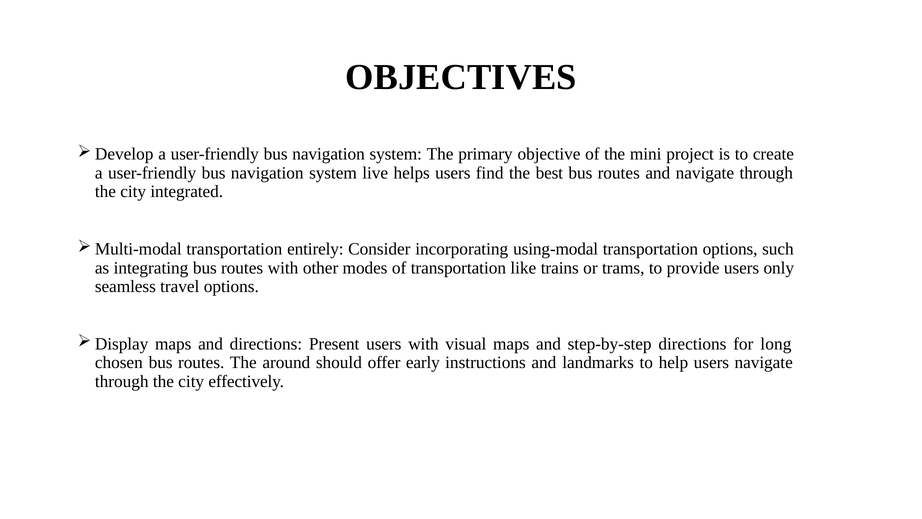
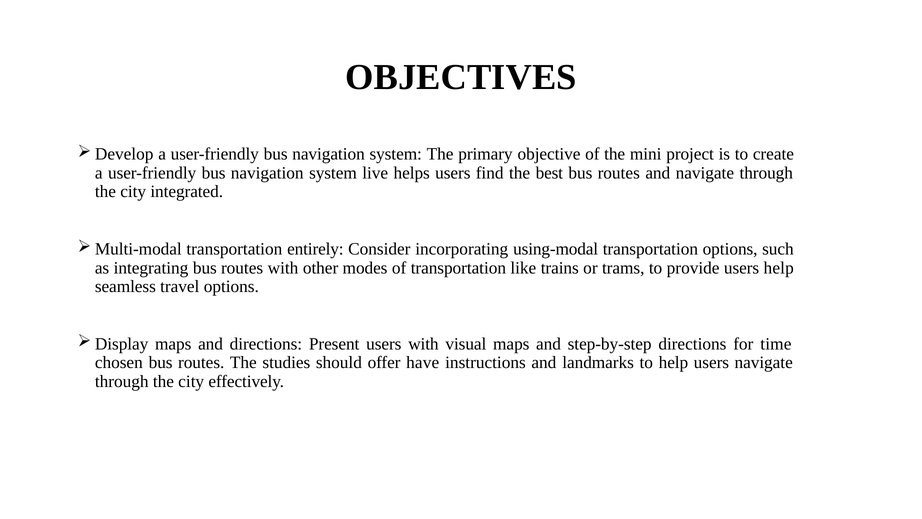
users only: only -> help (779, 268)
long: long -> time (776, 344)
around: around -> studies (286, 362)
early: early -> have (423, 362)
